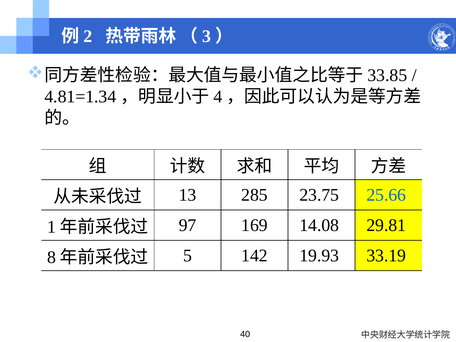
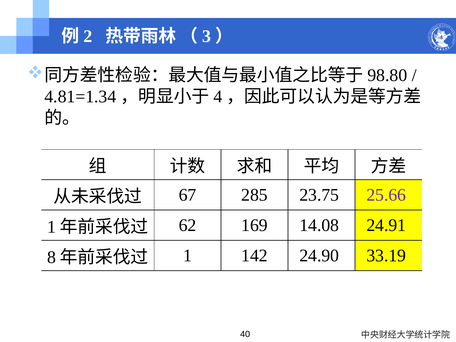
33.85: 33.85 -> 98.80 (387, 75)
13: 13 -> 67 (188, 195)
25.66 colour: blue -> purple (386, 195)
97: 97 -> 62 (188, 225)
29.81: 29.81 -> 24.91 (386, 225)
5: 5 -> 1 (188, 256)
19.93: 19.93 -> 24.90 (319, 256)
